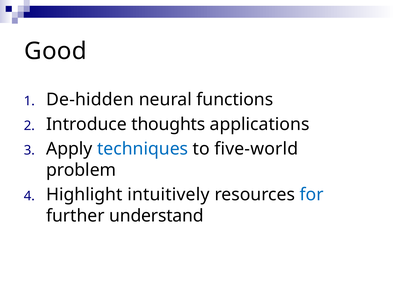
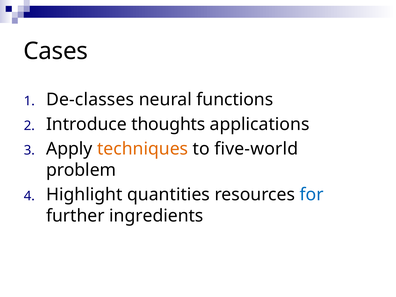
Good: Good -> Cases (56, 51)
De-hidden: De-hidden -> De-classes (90, 100)
techniques colour: blue -> orange (143, 149)
intuitively: intuitively -> quantities (168, 195)
understand: understand -> ingredients (156, 216)
